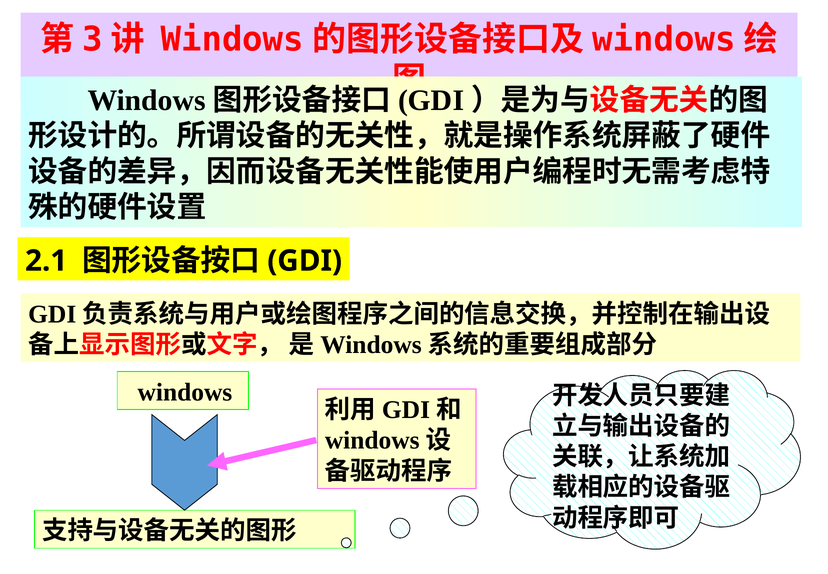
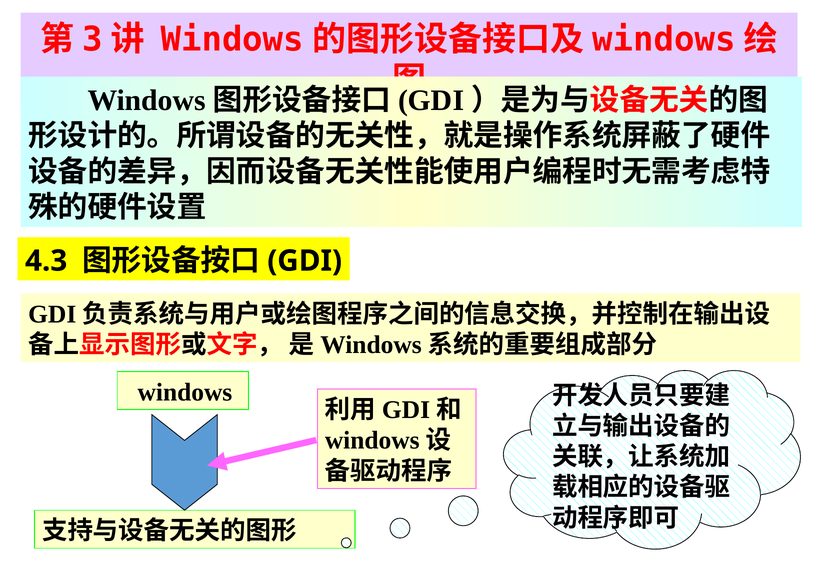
2.1: 2.1 -> 4.3 (46, 260)
